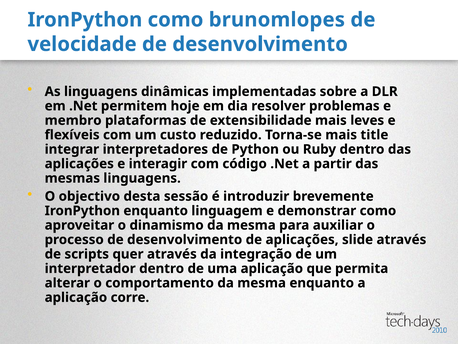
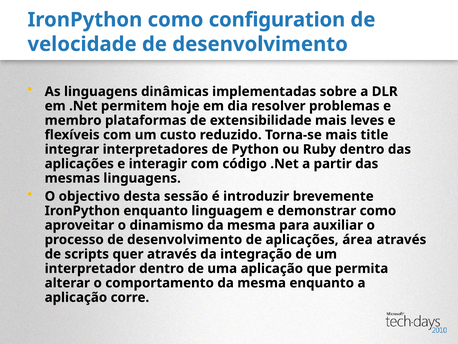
brunomlopes: brunomlopes -> configuration (277, 20)
slide: slide -> área (357, 239)
